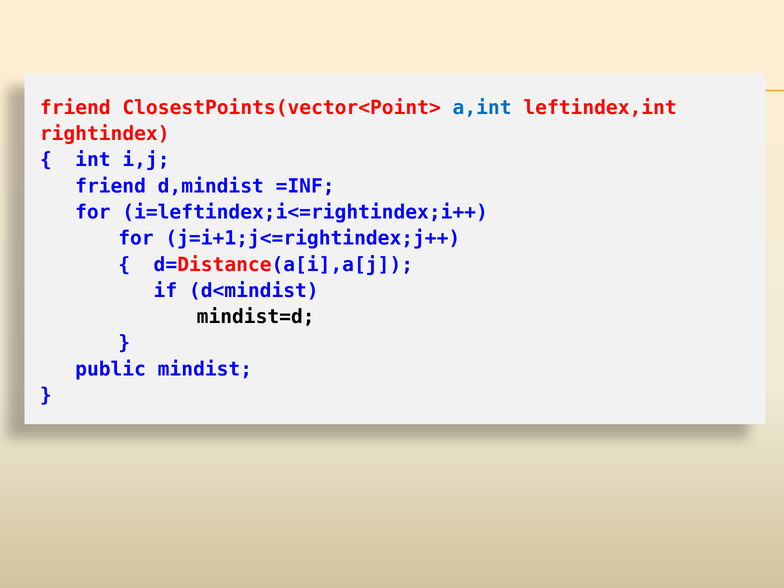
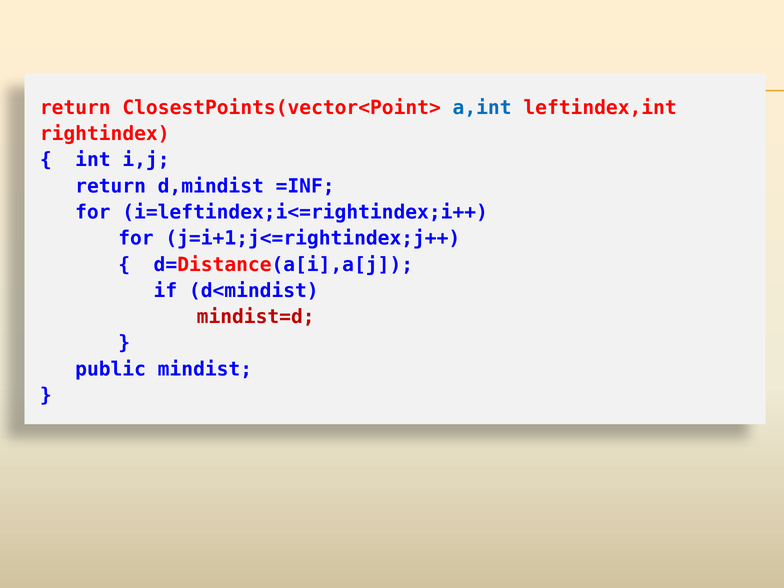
friend: friend -> return (75, 108)
friend: friend -> return (111, 186)
mindist=d colour: black -> red (256, 317)
